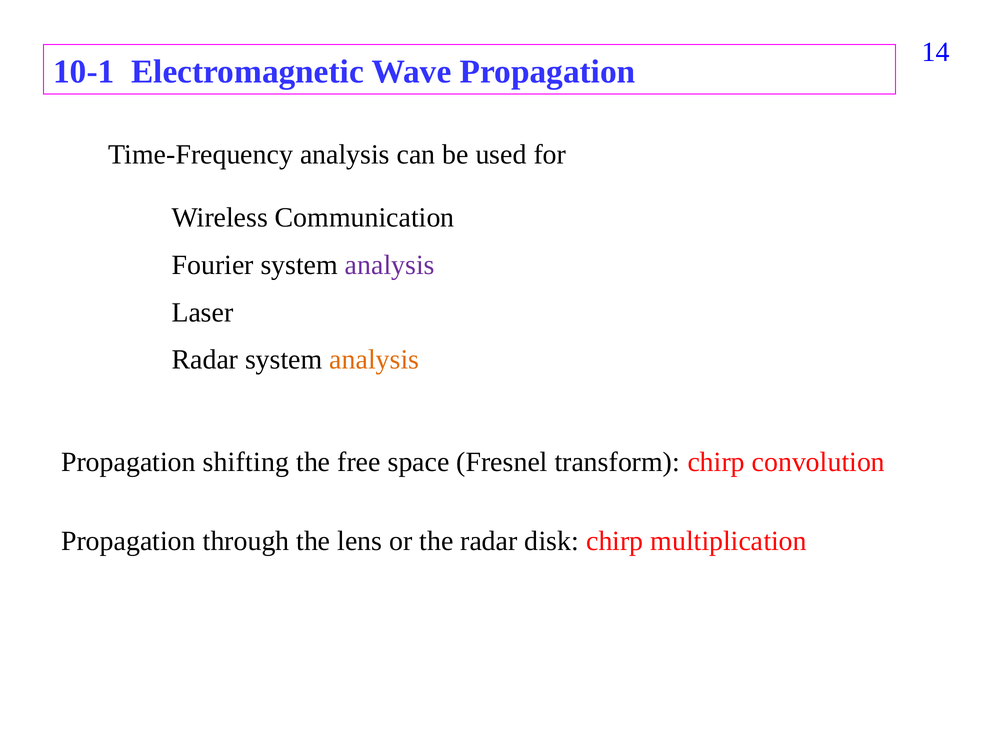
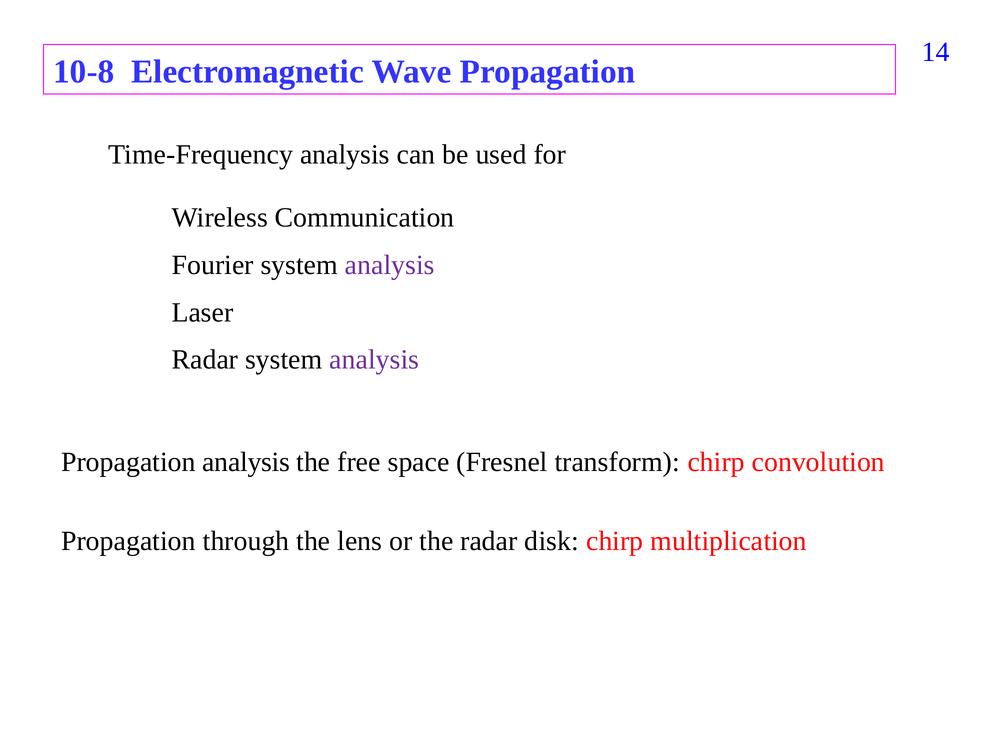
10-1: 10-1 -> 10-8 (84, 72)
analysis colour: orange -> purple (374, 360)
Propagation shifting: shifting -> analysis (246, 462)
